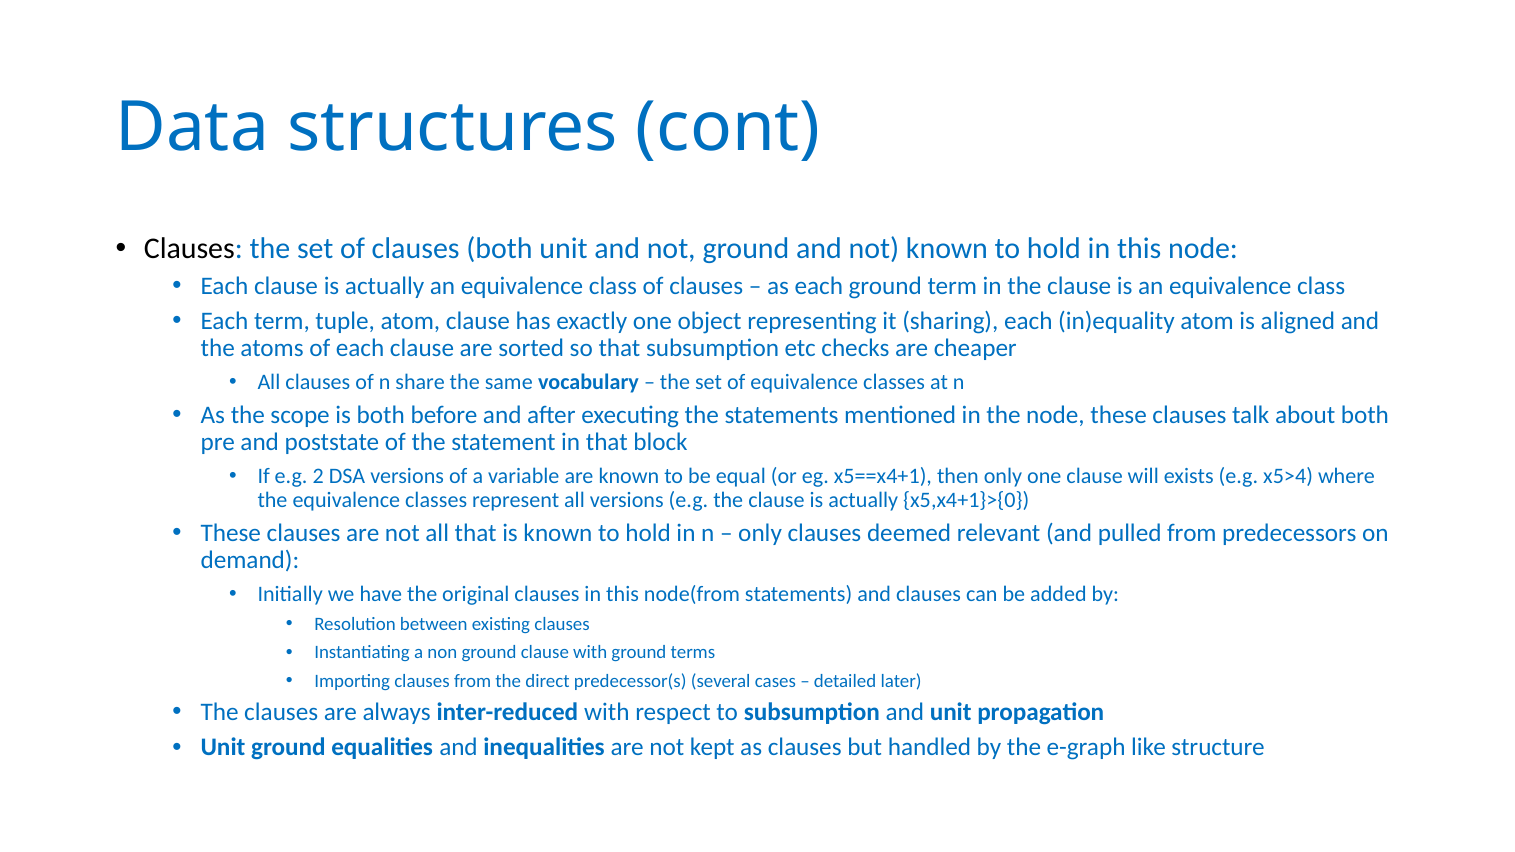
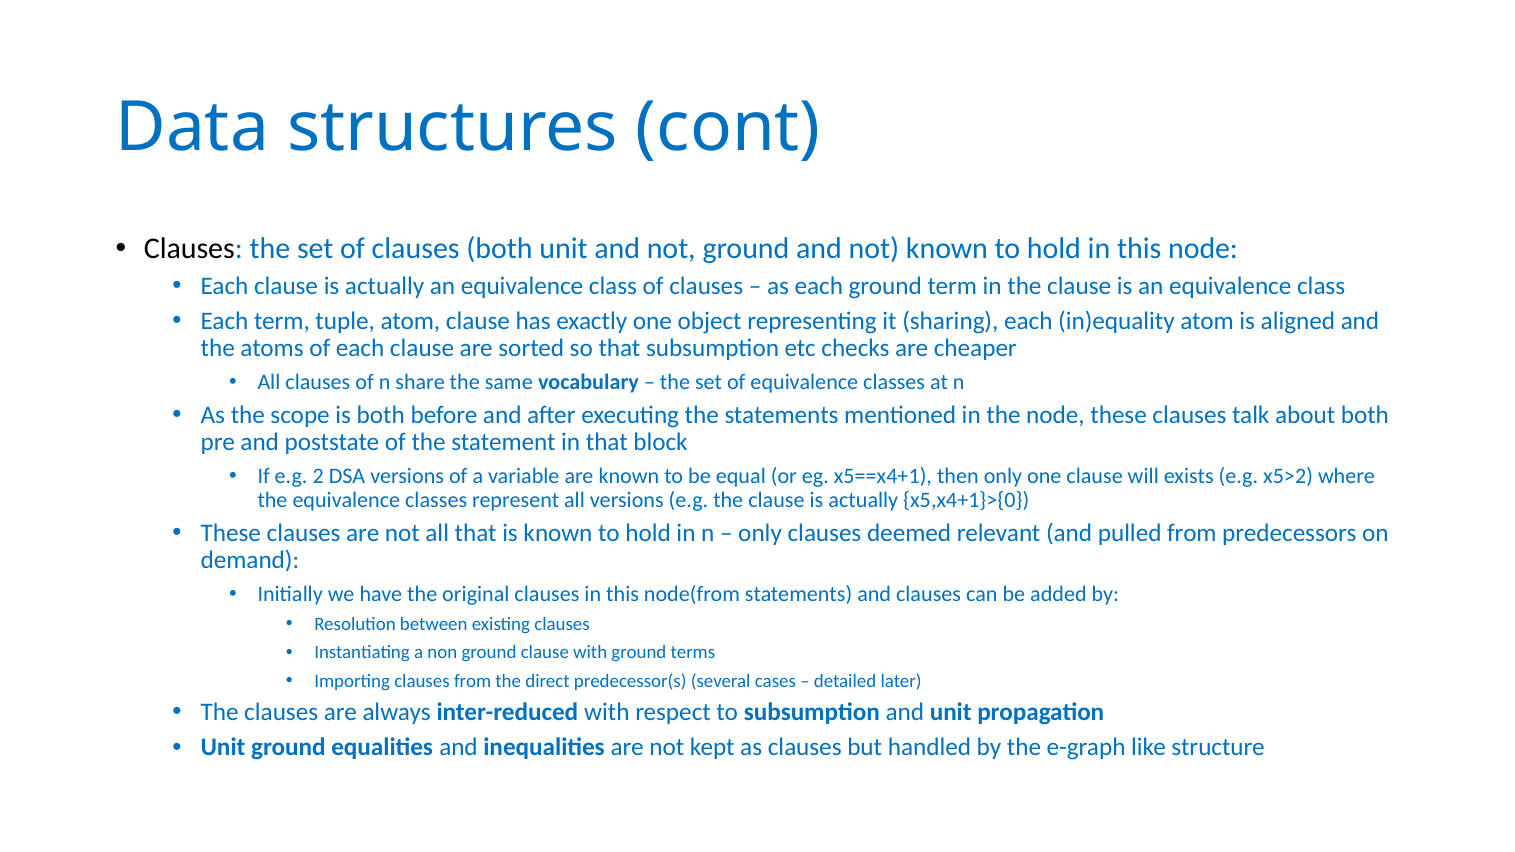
x5>4: x5>4 -> x5>2 (1288, 476)
